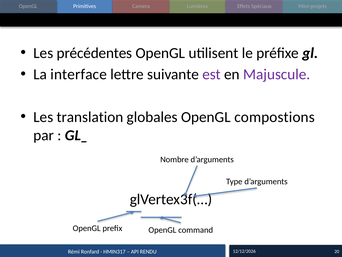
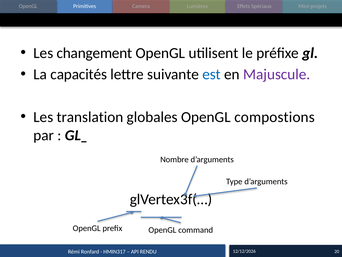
précédentes: précédentes -> changement (94, 53)
interface: interface -> capacités (79, 74)
est colour: purple -> blue (212, 74)
